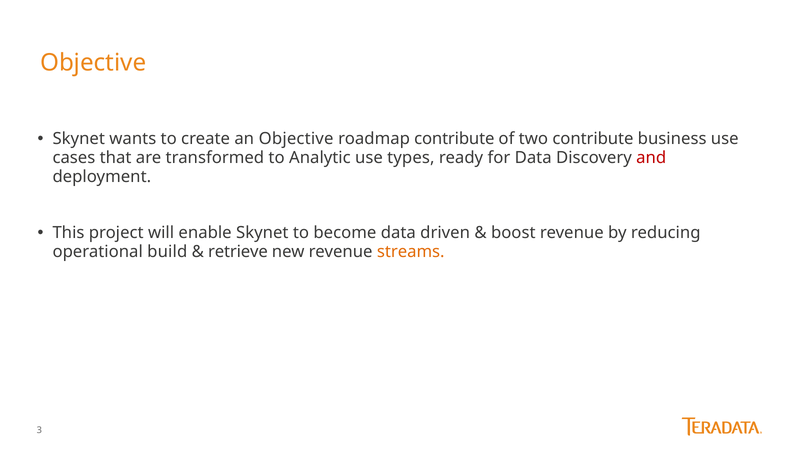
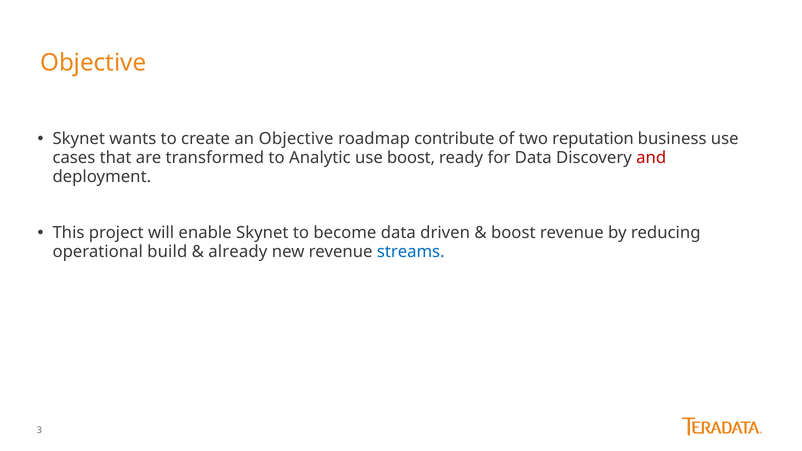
two contribute: contribute -> reputation (593, 139)
use types: types -> boost (411, 158)
retrieve: retrieve -> already (238, 252)
streams colour: orange -> blue (411, 252)
